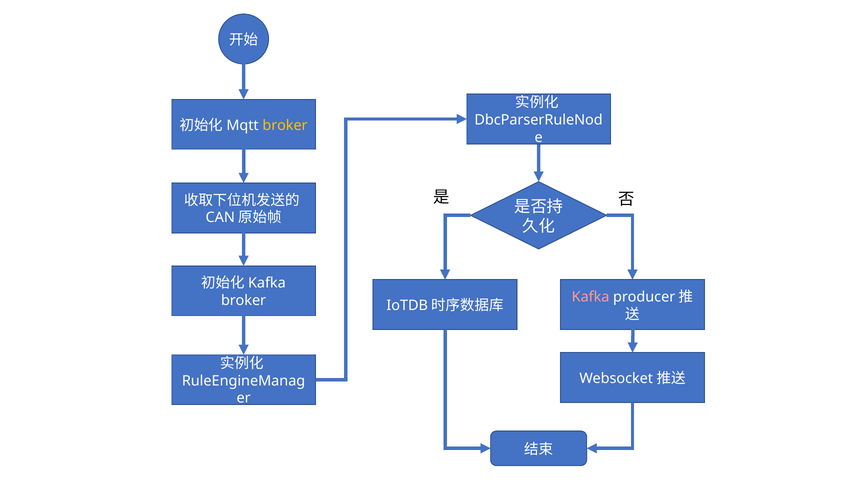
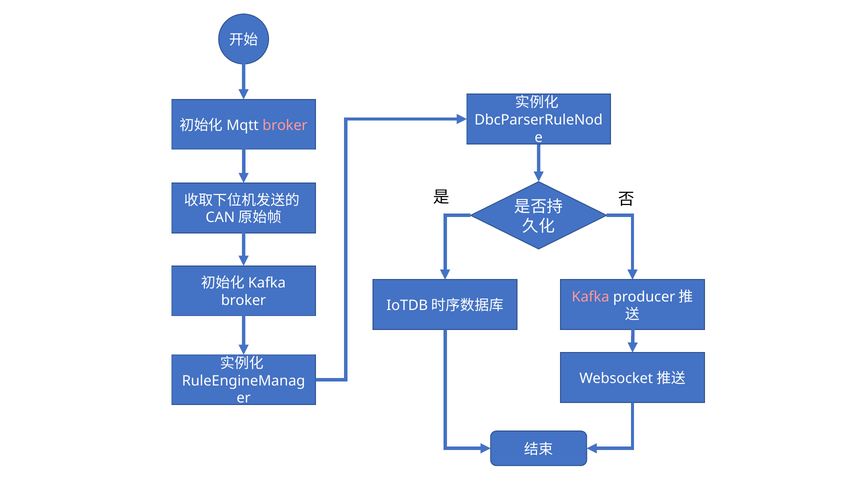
broker colour: yellow -> pink (285, 125)
